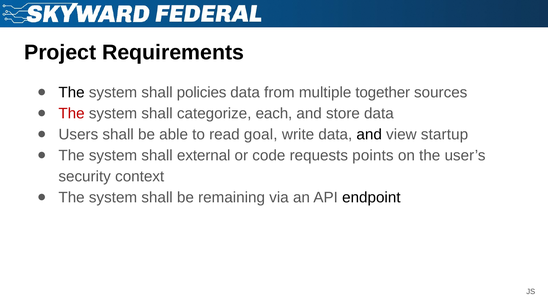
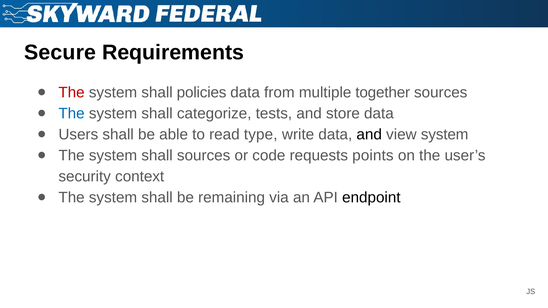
Project: Project -> Secure (60, 52)
The colour: black -> red (72, 92)
The colour: red -> blue (72, 114)
each: each -> tests (274, 114)
goal: goal -> type (261, 135)
view startup: startup -> system (445, 135)
shall external: external -> sources (204, 156)
